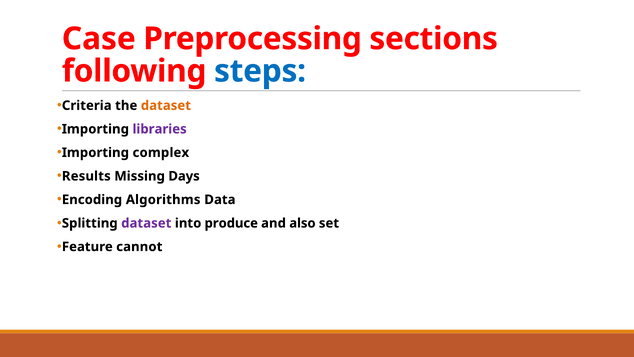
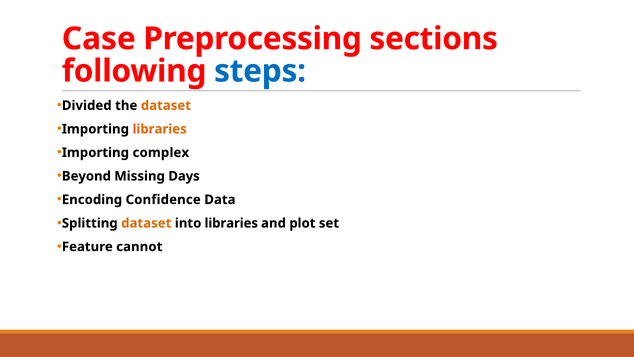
Criteria: Criteria -> Divided (87, 105)
libraries colour: purple -> orange (160, 129)
Results: Results -> Beyond (86, 176)
Algorithms: Algorithms -> Confidence (163, 199)
dataset colour: purple -> orange (146, 223)
into produce: produce -> libraries (231, 223)
also: also -> plot (302, 223)
